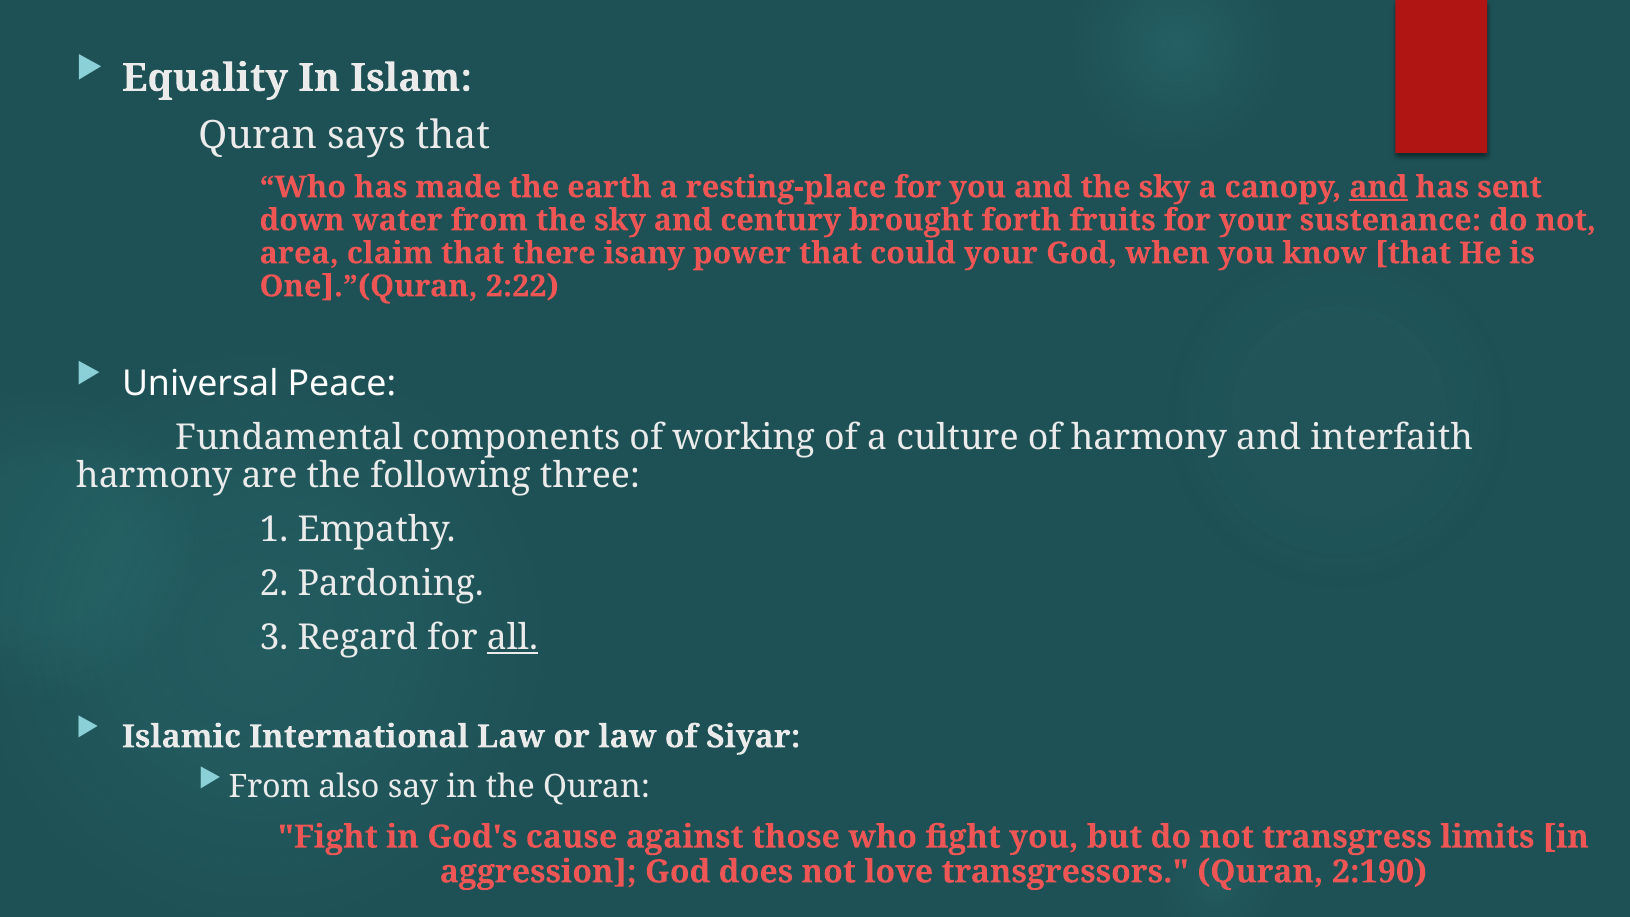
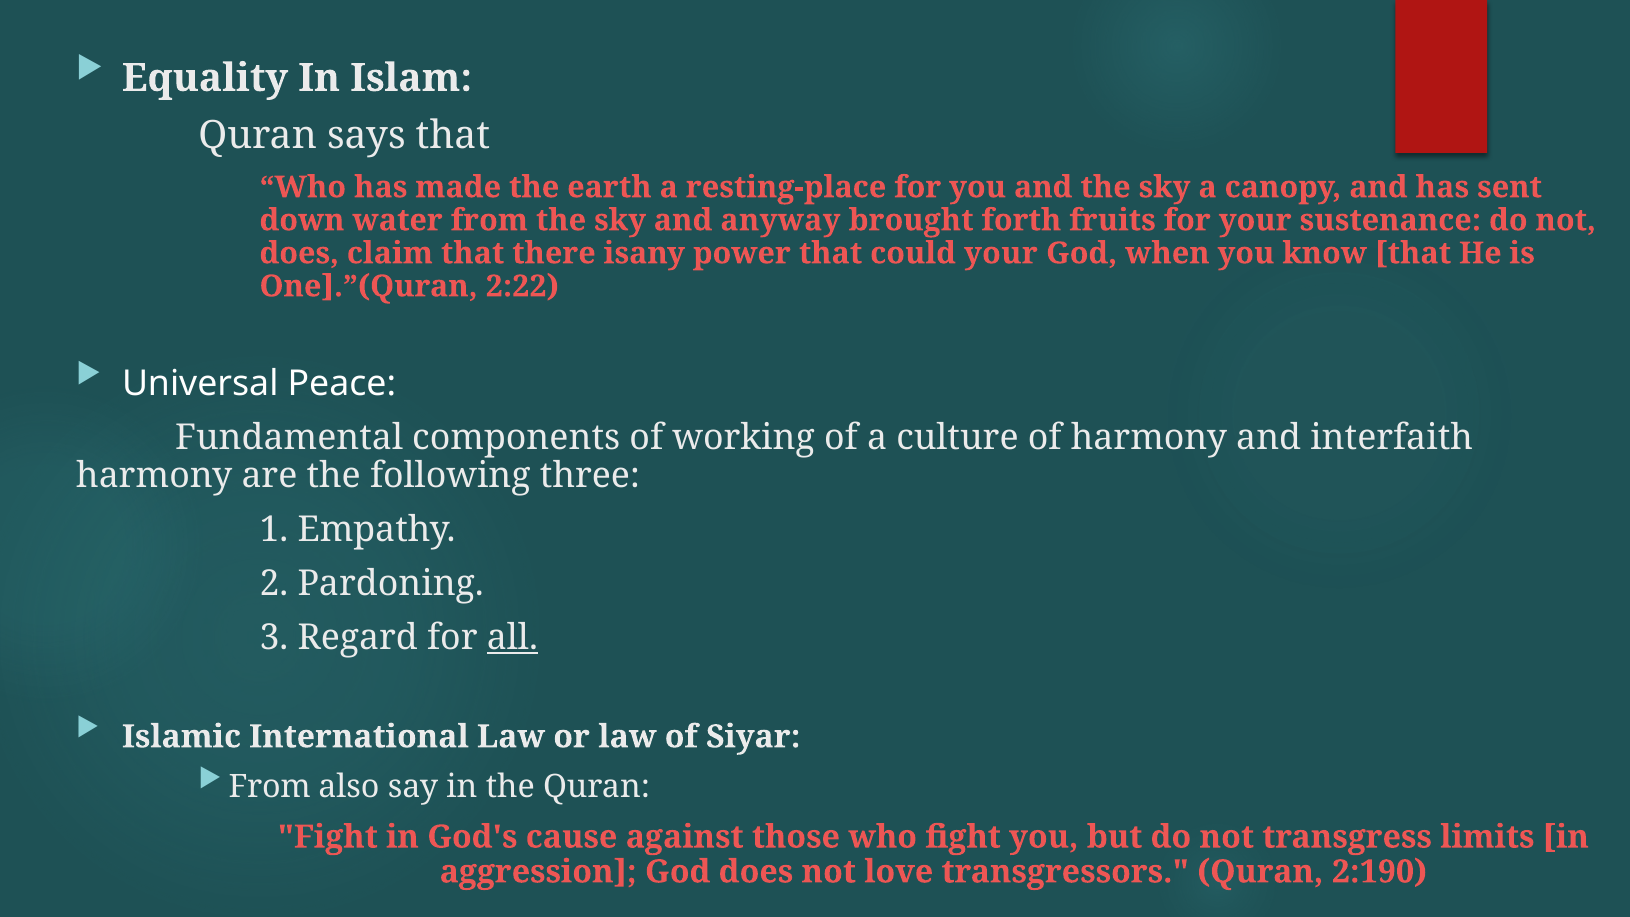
and underline: present -> none (1378, 187)
century: century -> anyway (780, 220)
area: area -> does (299, 253)
